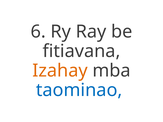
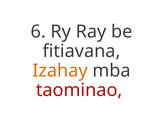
taominao colour: blue -> red (79, 90)
